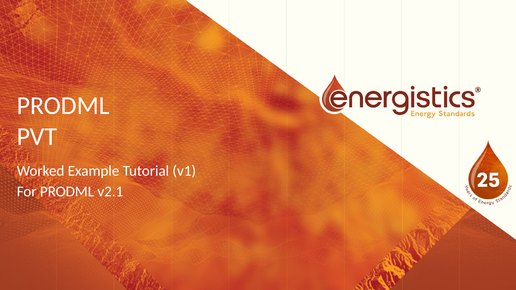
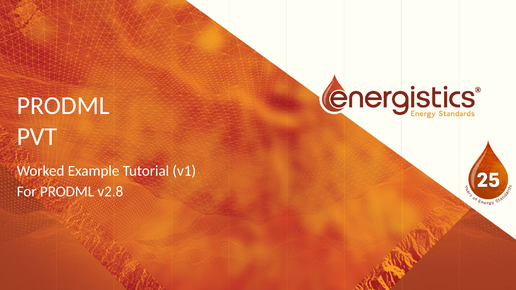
v2.1: v2.1 -> v2.8 (110, 192)
